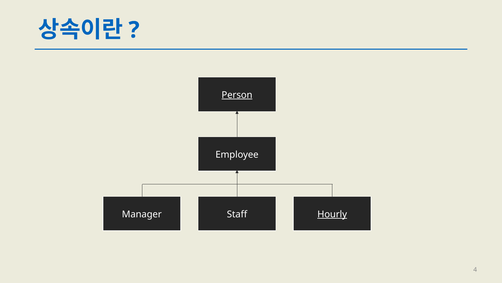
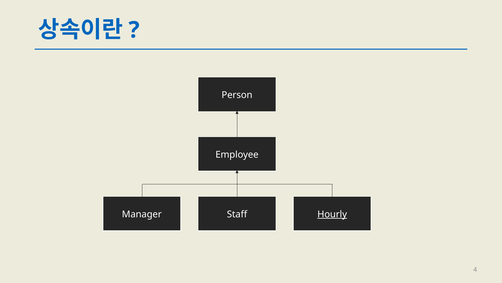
Person underline: present -> none (237, 95)
